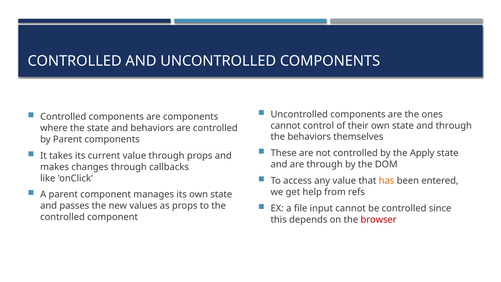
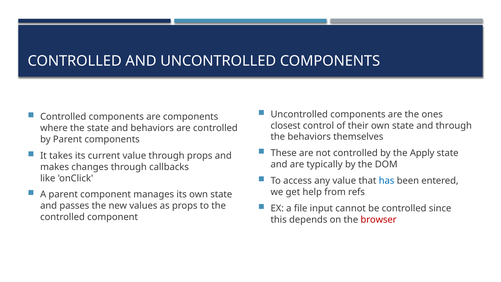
cannot: cannot -> closest (286, 126)
are through: through -> typically (325, 164)
has colour: orange -> blue (387, 181)
